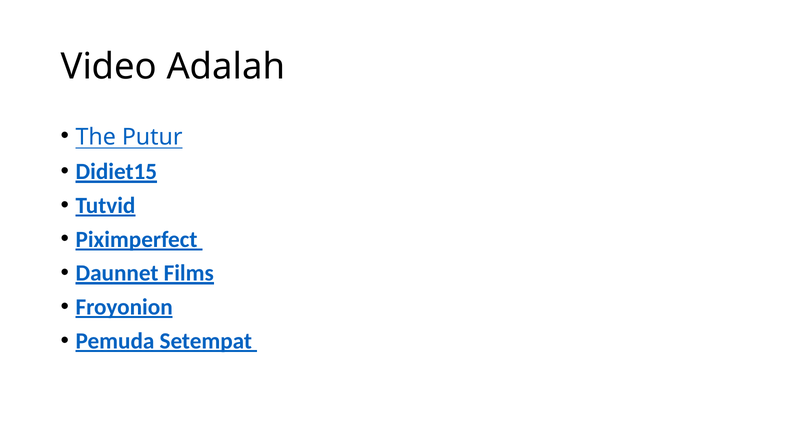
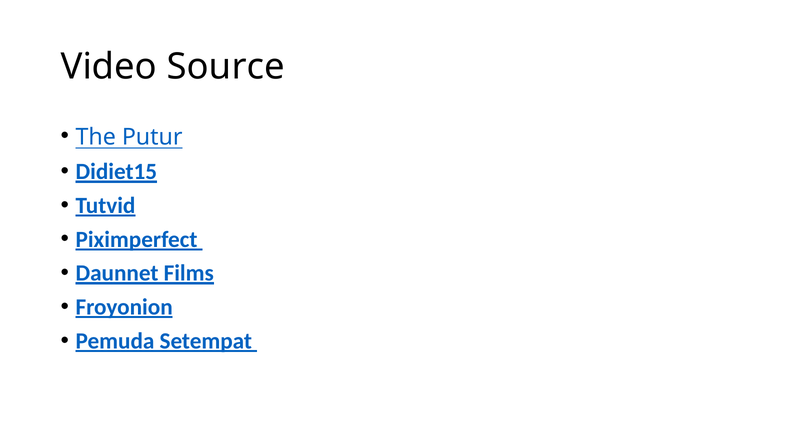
Adalah: Adalah -> Source (226, 67)
